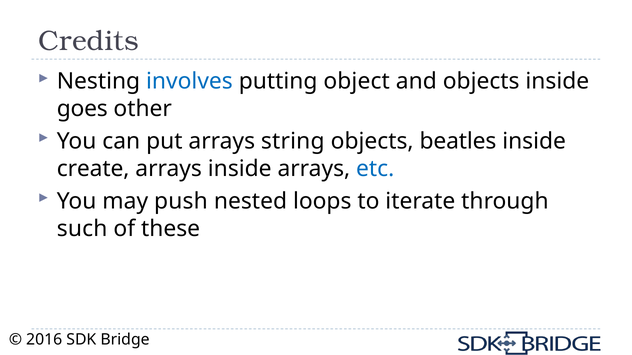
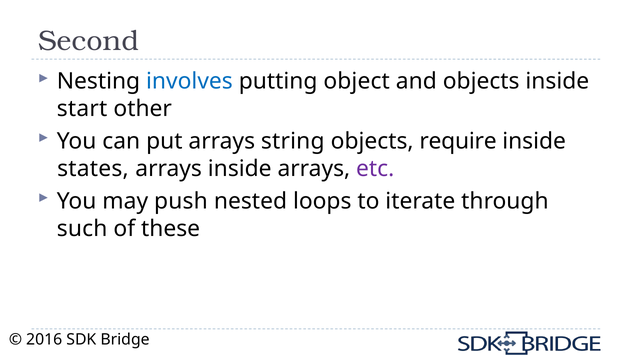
Credits: Credits -> Second (89, 41)
goes: goes -> start (82, 109)
beatles: beatles -> require (458, 142)
create: create -> states (93, 169)
etc colour: blue -> purple (375, 169)
